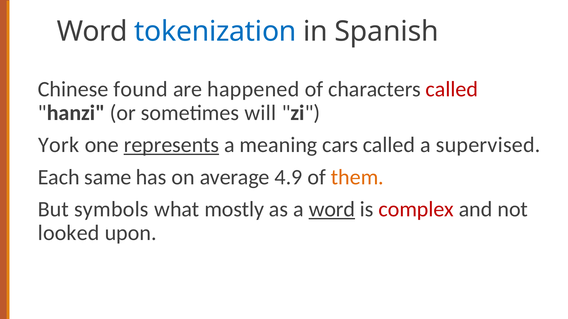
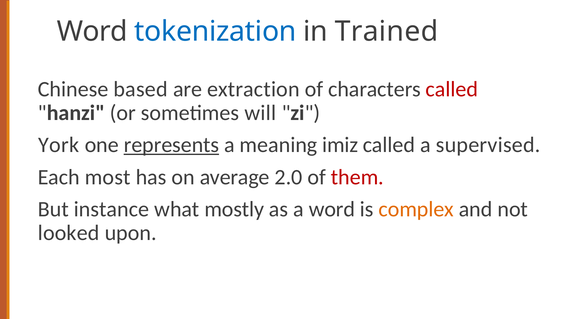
Spanish: Spanish -> Trained (386, 32)
found: found -> based (141, 89)
happened: happened -> extraction (253, 89)
cars: cars -> imiz (340, 145)
same: same -> most (108, 177)
4.9: 4.9 -> 2.0 (289, 177)
them colour: orange -> red (357, 177)
symbols: symbols -> instance (111, 210)
word underline: present -> none (332, 210)
complex colour: red -> orange (416, 210)
